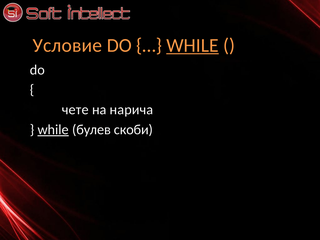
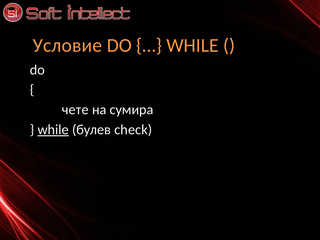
WHILE underline: present -> none (192, 45)
нарича: нарича -> сумира (132, 110)
скоби: скоби -> check (133, 130)
